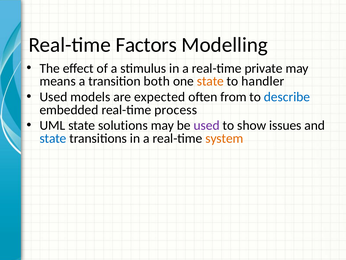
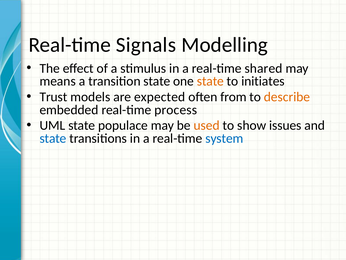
Factors: Factors -> Signals (146, 45)
private: private -> shared (263, 68)
transition both: both -> state (157, 81)
handler: handler -> initiates (263, 81)
Used: Used -> Trust (53, 97)
describe colour: blue -> orange (287, 97)
solutions: solutions -> populace (123, 125)
used colour: purple -> orange (207, 125)
system colour: orange -> blue (224, 138)
